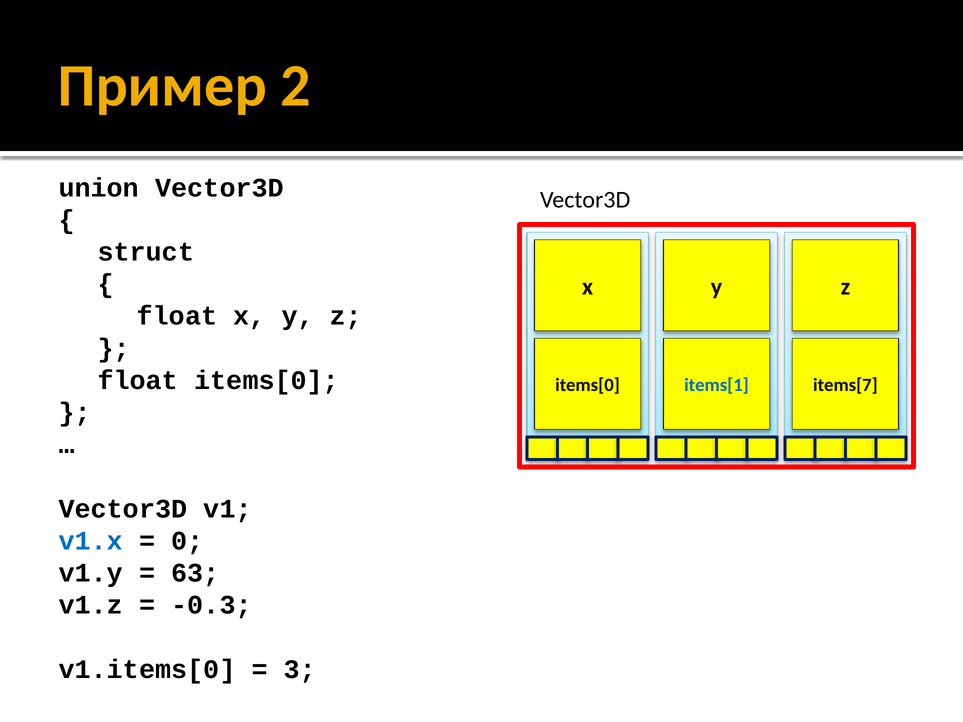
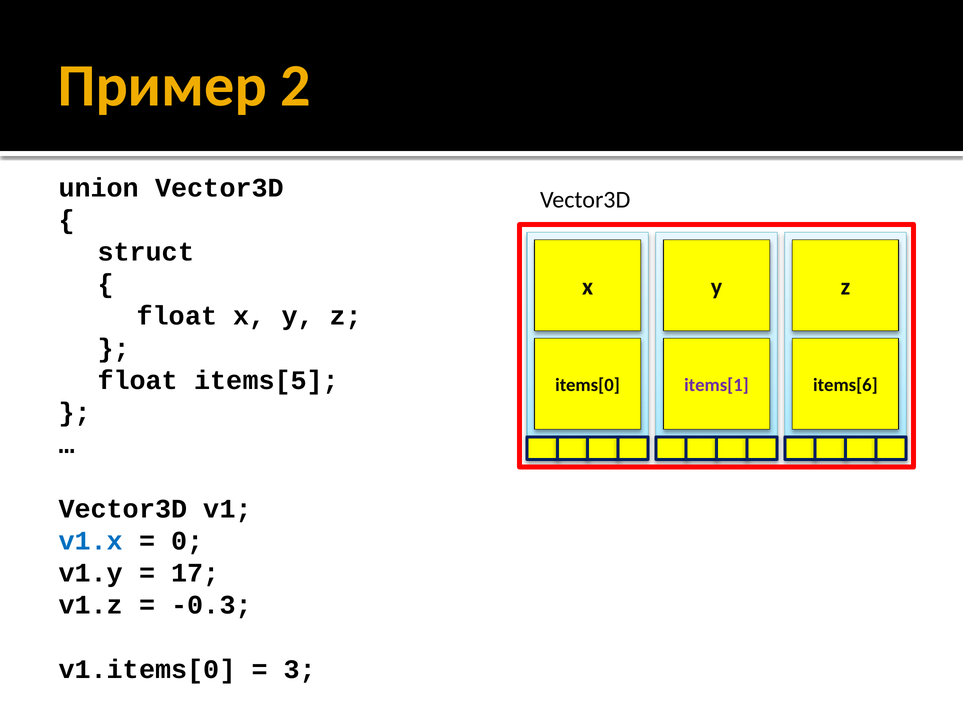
float items[0: items[0 -> items[5 (267, 380)
items[1 colour: blue -> purple (716, 385)
items[7: items[7 -> items[6 (845, 385)
63: 63 -> 17 (195, 573)
